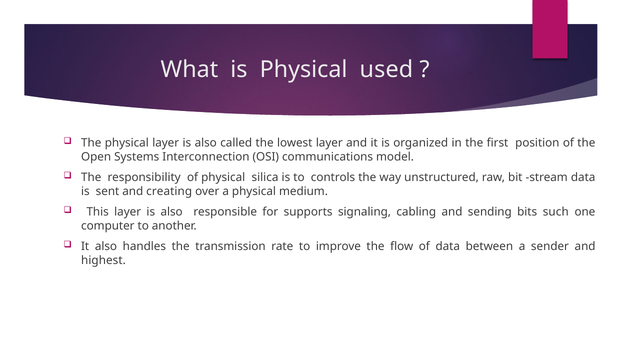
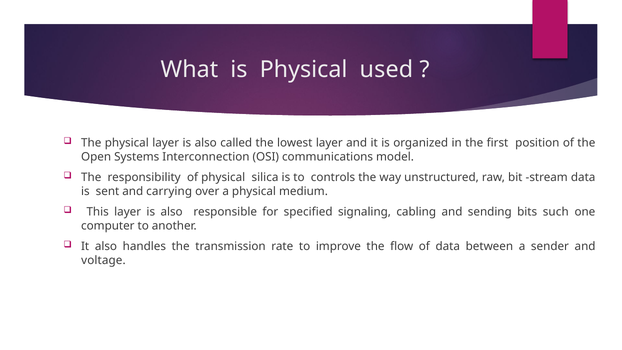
creating: creating -> carrying (169, 191)
supports: supports -> specified (308, 212)
highest: highest -> voltage (103, 260)
